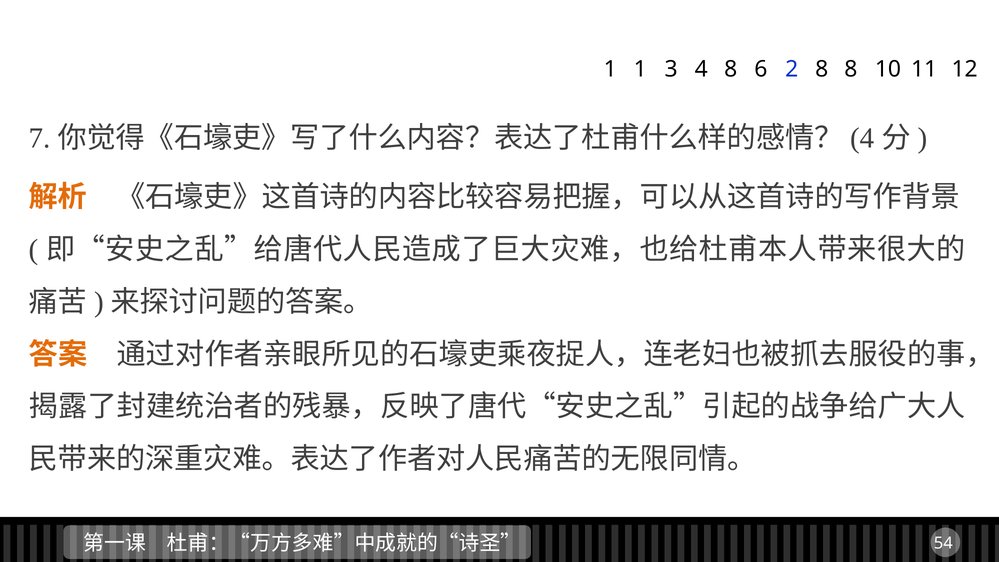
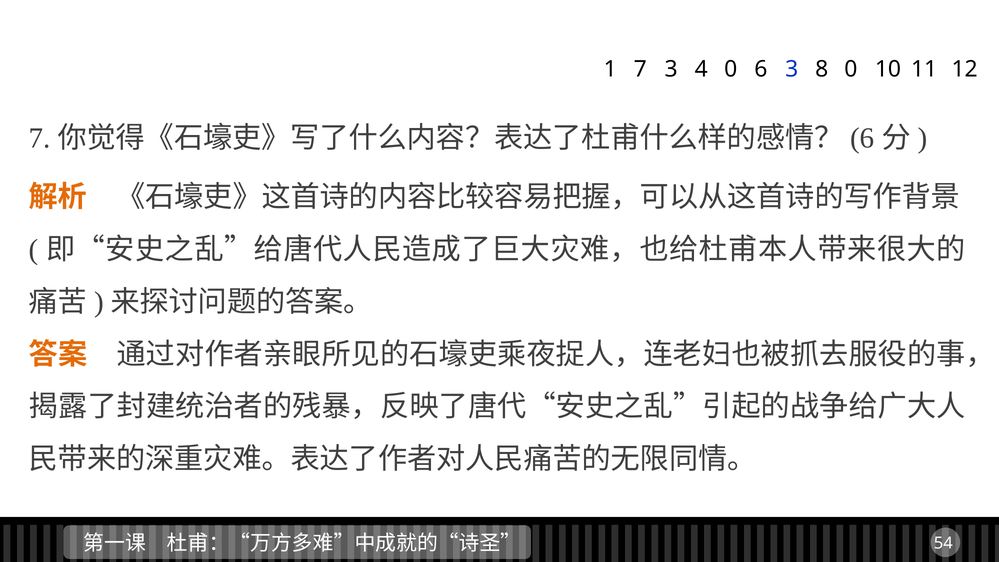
1 1: 1 -> 7 (640, 69)
4 8: 8 -> 0 (731, 69)
6 2: 2 -> 3 (792, 69)
8 8: 8 -> 0 (851, 69)
4: 4 -> 6 (862, 138)
